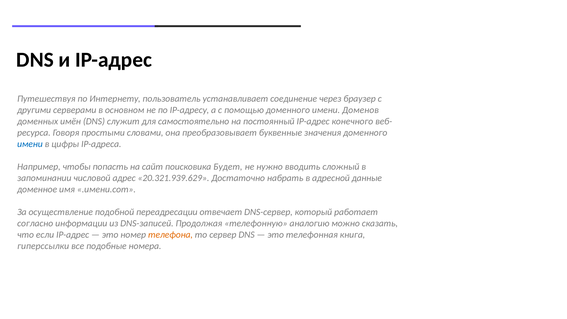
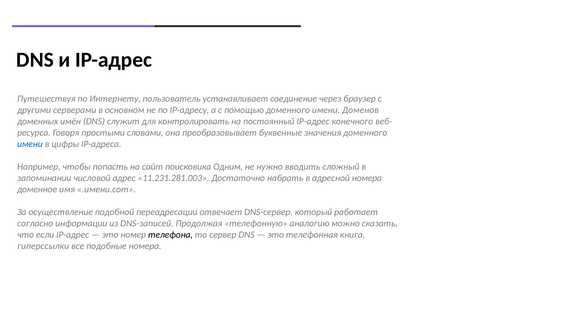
самостоятельно: самостоятельно -> контролировать (194, 121)
Будет: Будет -> Одним (228, 167)
20.321.939.629: 20.321.939.629 -> 11.231.281.003 (174, 178)
адресной данные: данные -> номера (367, 178)
телефона colour: orange -> black (170, 235)
